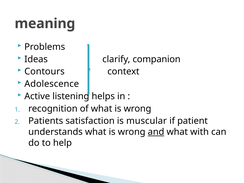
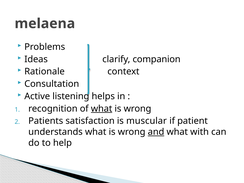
meaning: meaning -> melaena (45, 24)
Contours: Contours -> Rationale (45, 72)
Adolescence: Adolescence -> Consultation (52, 84)
what underline: none -> present (102, 109)
